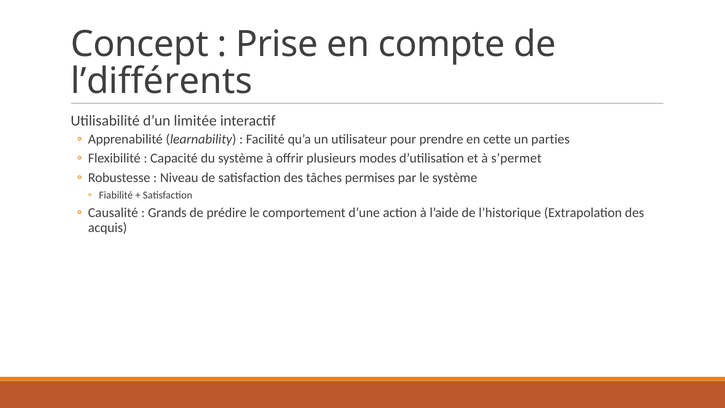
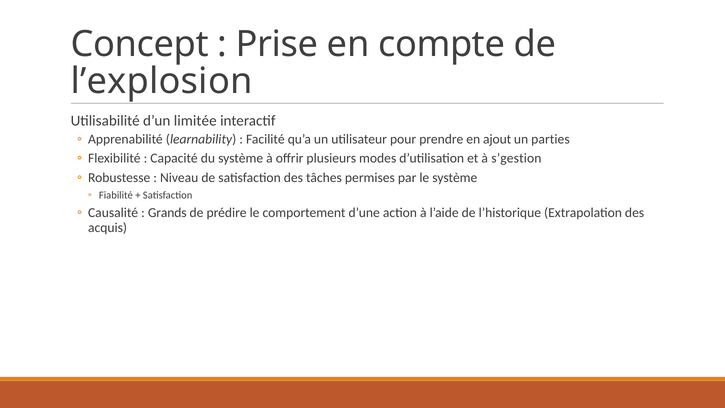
l’différents: l’différents -> l’explosion (162, 81)
cette: cette -> ajout (497, 139)
s’permet: s’permet -> s’gestion (516, 158)
